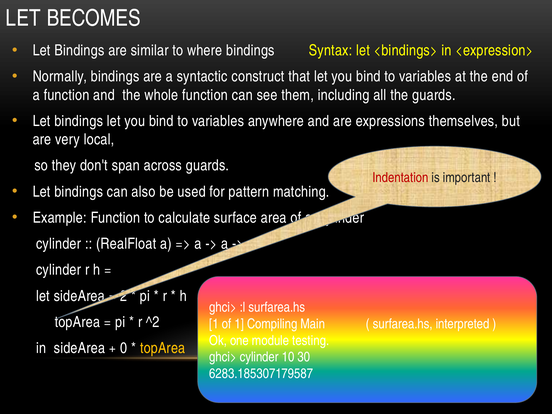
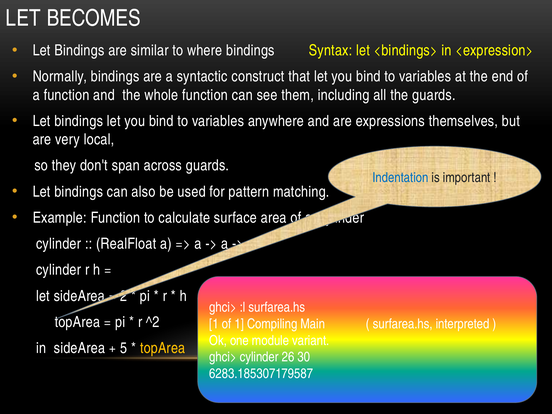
Indentation colour: red -> blue (400, 177)
testing: testing -> variant (311, 341)
0: 0 -> 5 (124, 348)
10: 10 -> 26 (288, 357)
